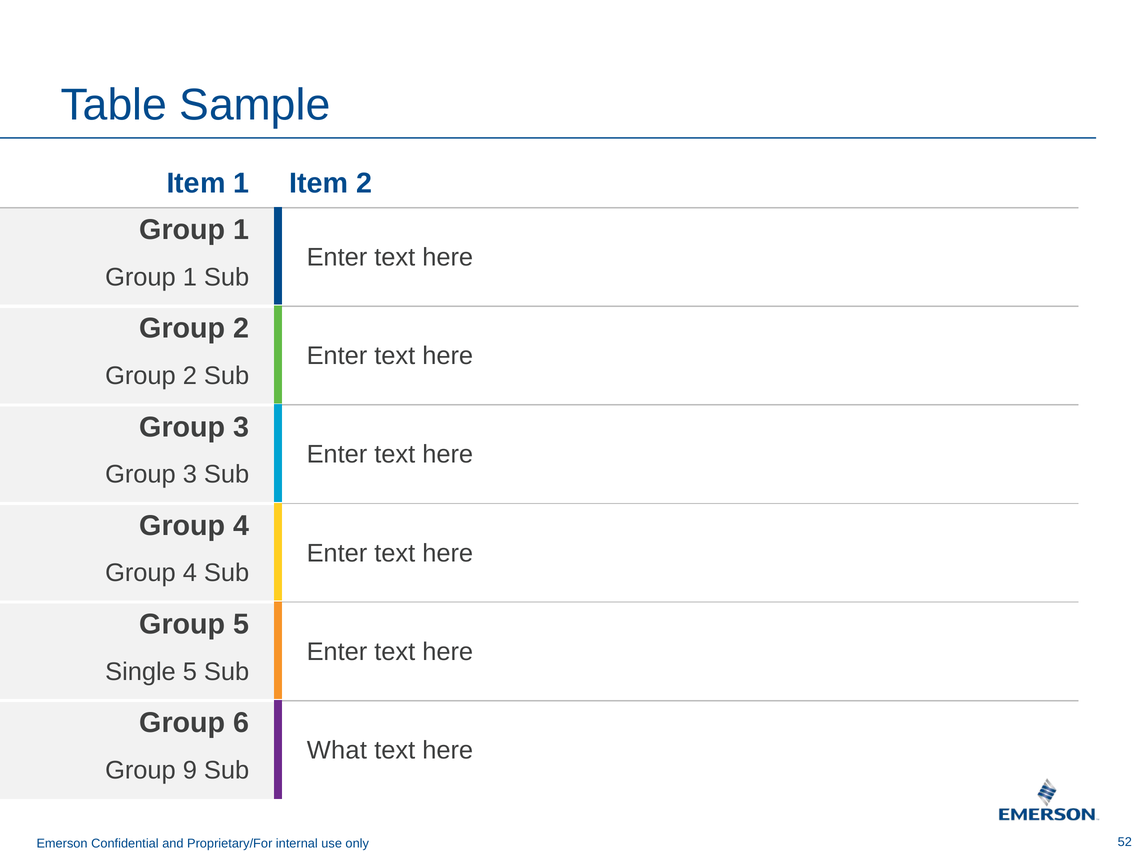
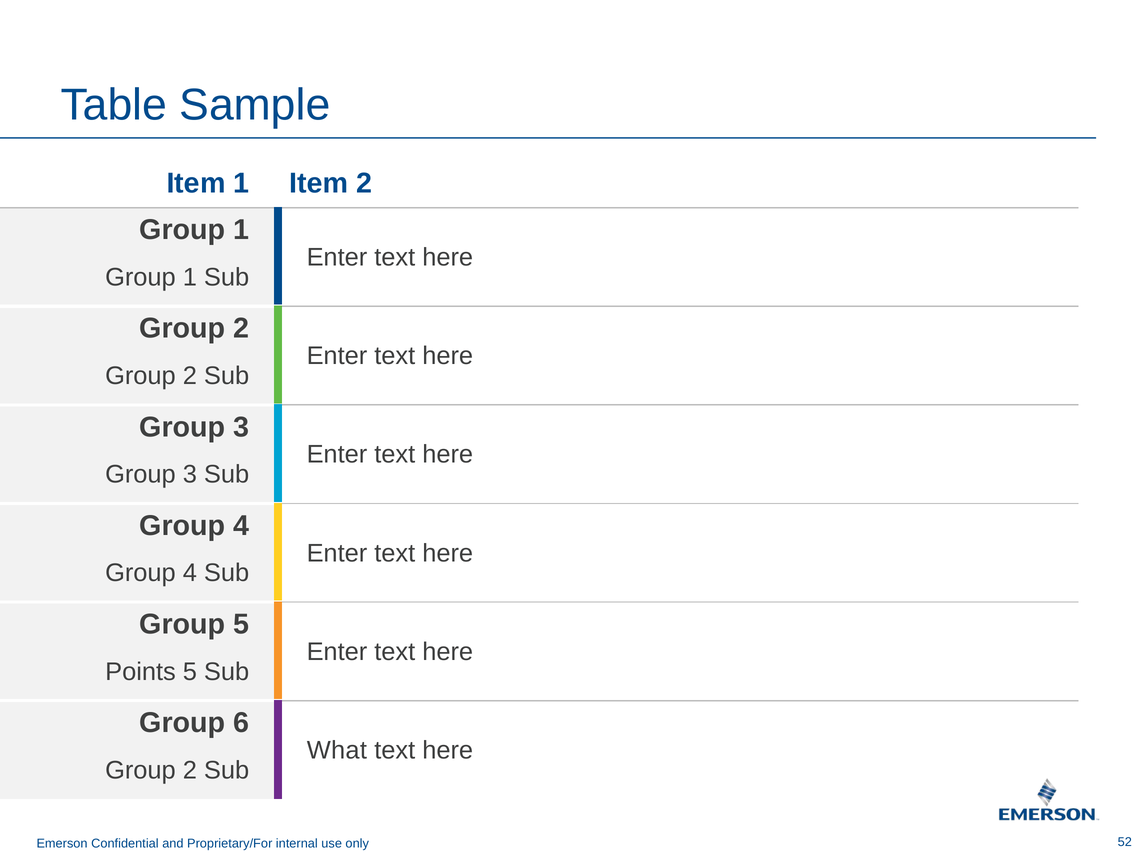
Single: Single -> Points (140, 672)
9: 9 -> 2 (190, 770)
